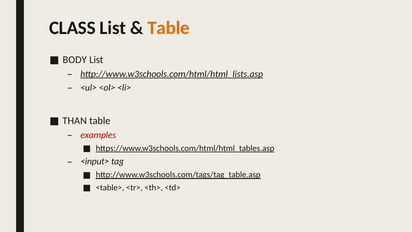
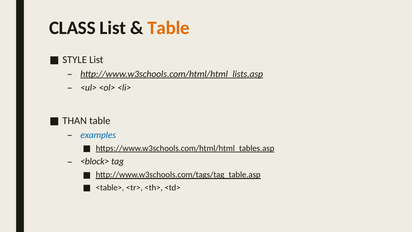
BODY: BODY -> STYLE (75, 60)
examples colour: red -> blue (98, 135)
<input>: <input> -> <block> (95, 161)
